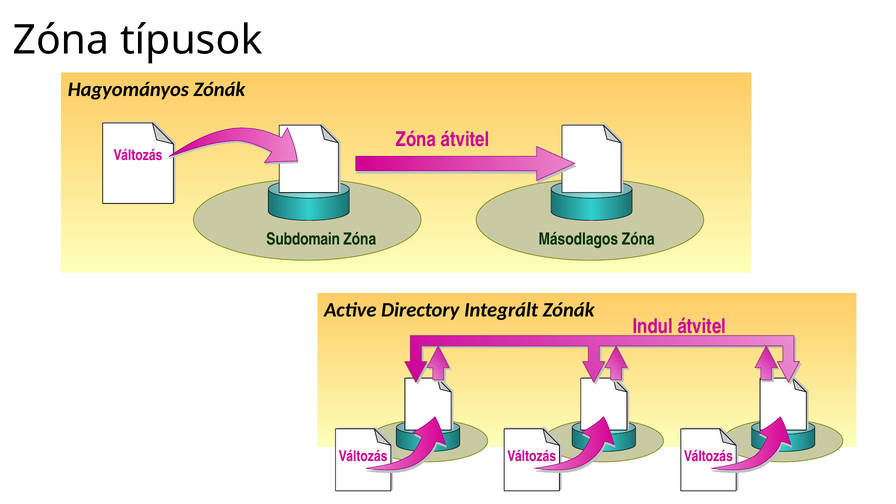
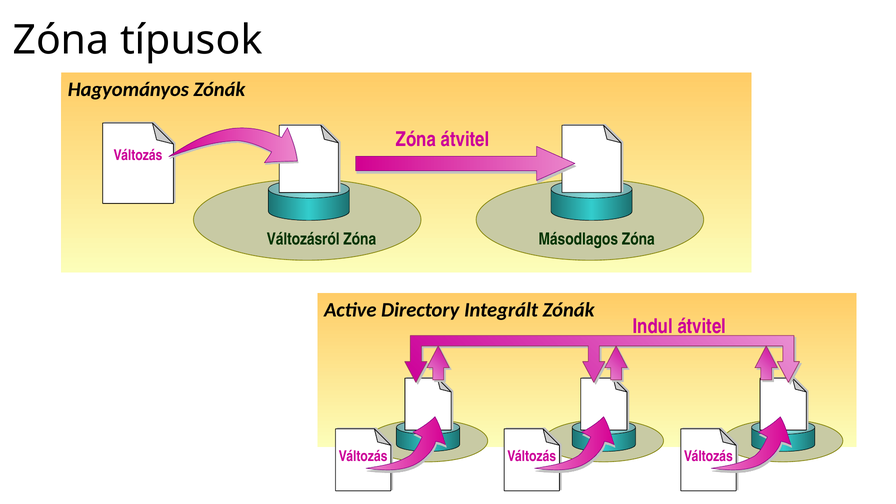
Subdomain: Subdomain -> Változásról (303, 239)
